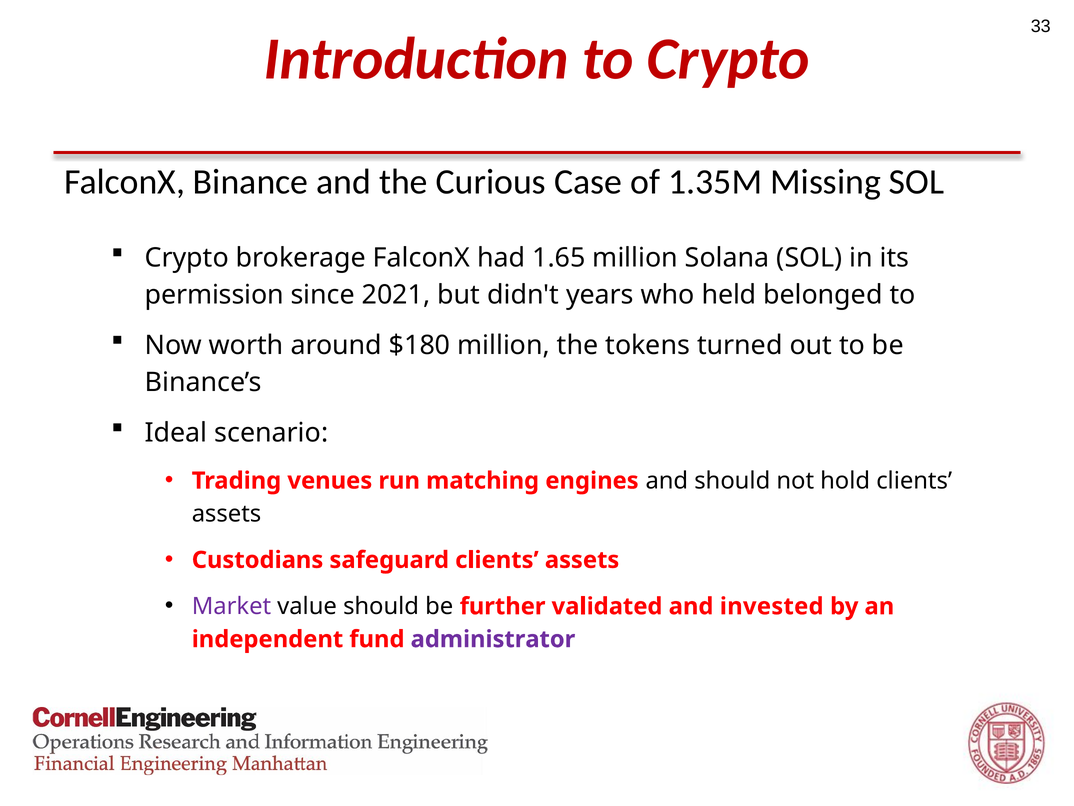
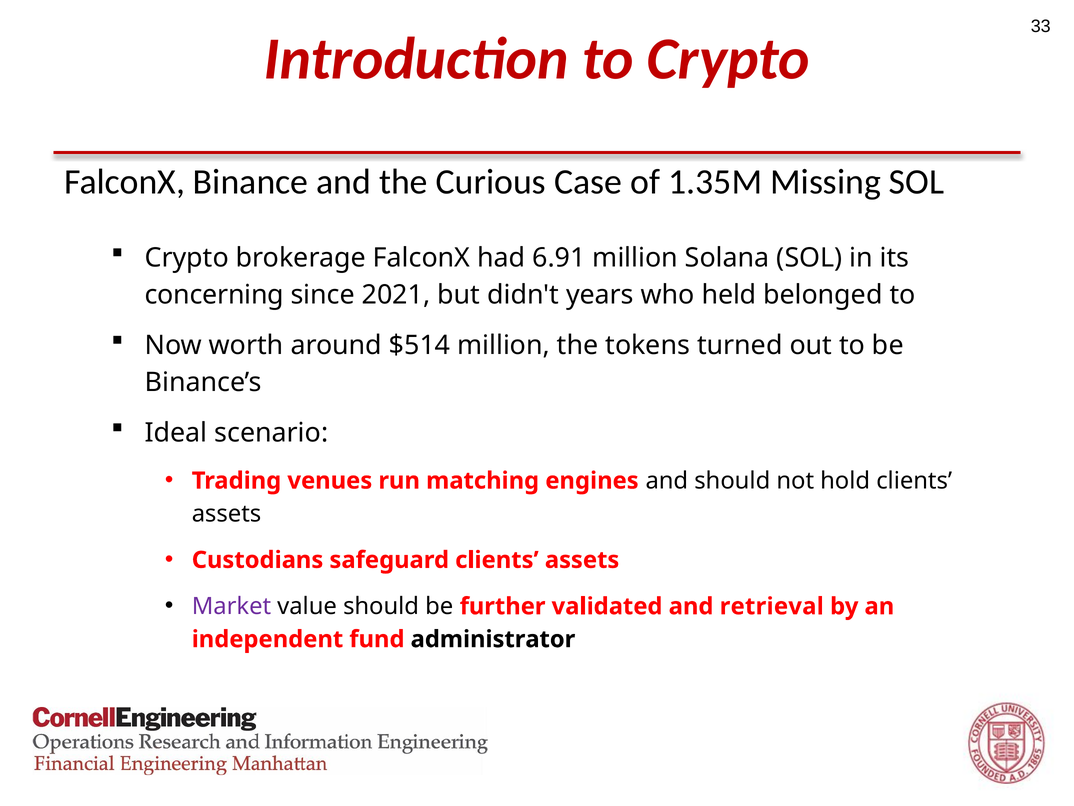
1.65: 1.65 -> 6.91 (559, 257)
permission: permission -> concerning (214, 295)
$180: $180 -> $514 (420, 345)
invested: invested -> retrieval (772, 606)
administrator colour: purple -> black (493, 639)
